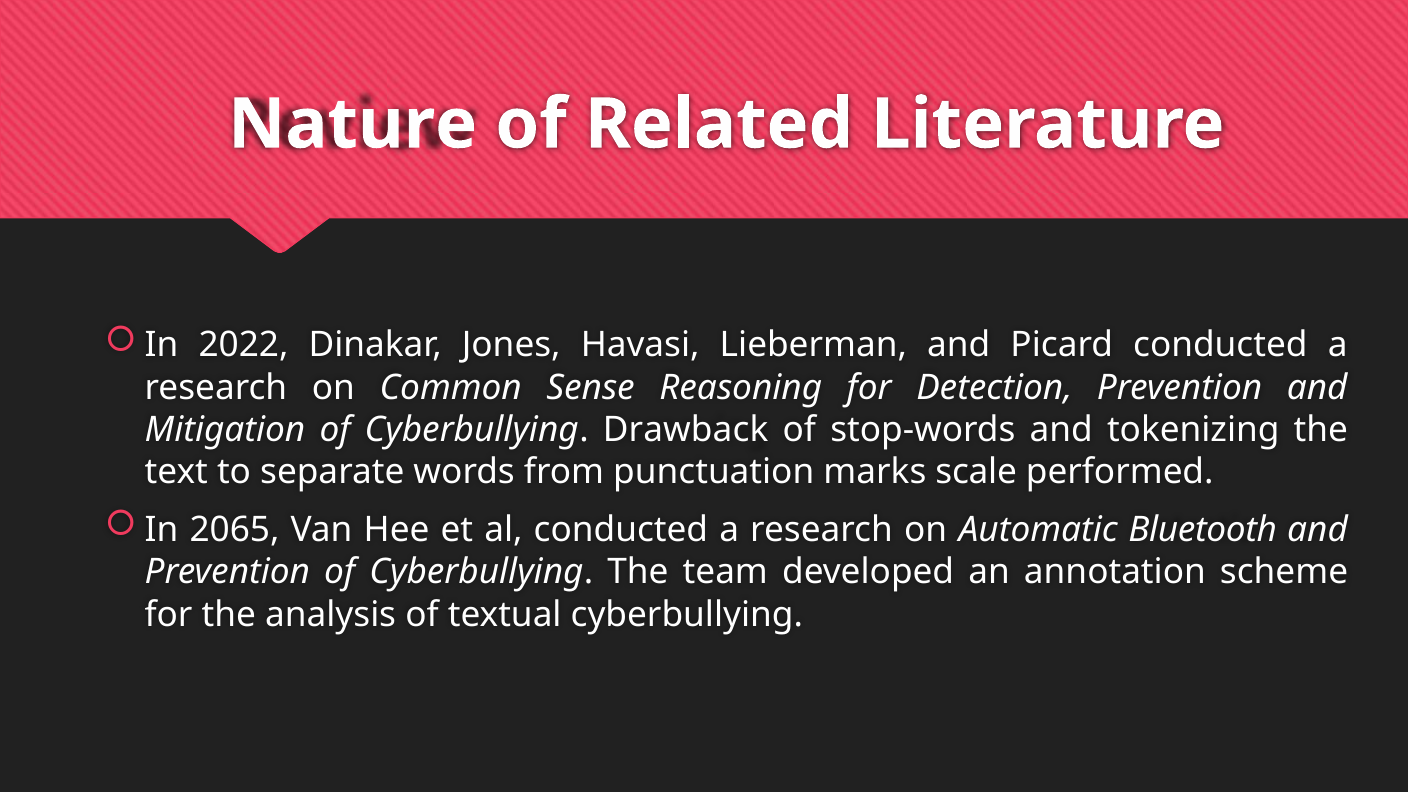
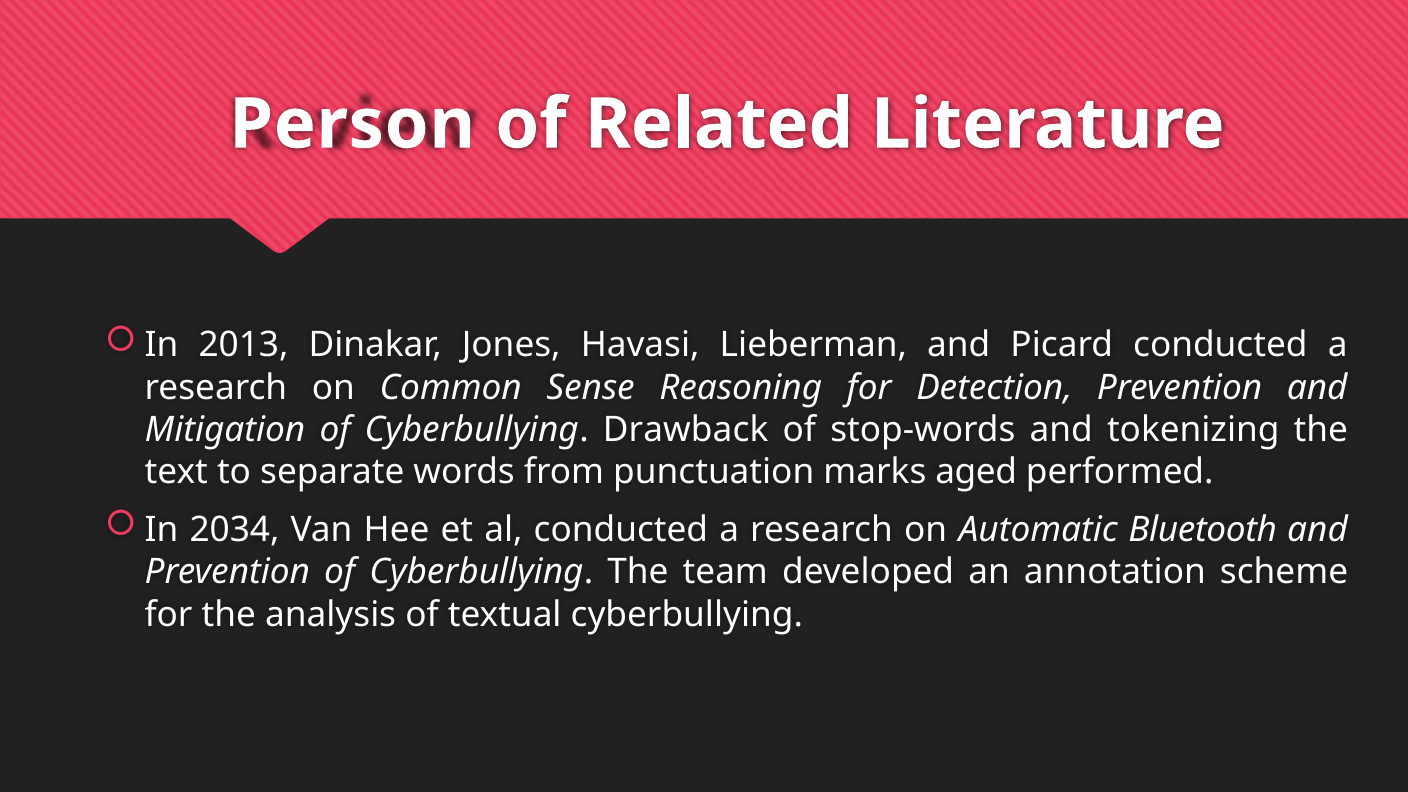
Nature: Nature -> Person (352, 124)
2022: 2022 -> 2013 (244, 345)
scale: scale -> aged (976, 472)
2065: 2065 -> 2034 (234, 530)
